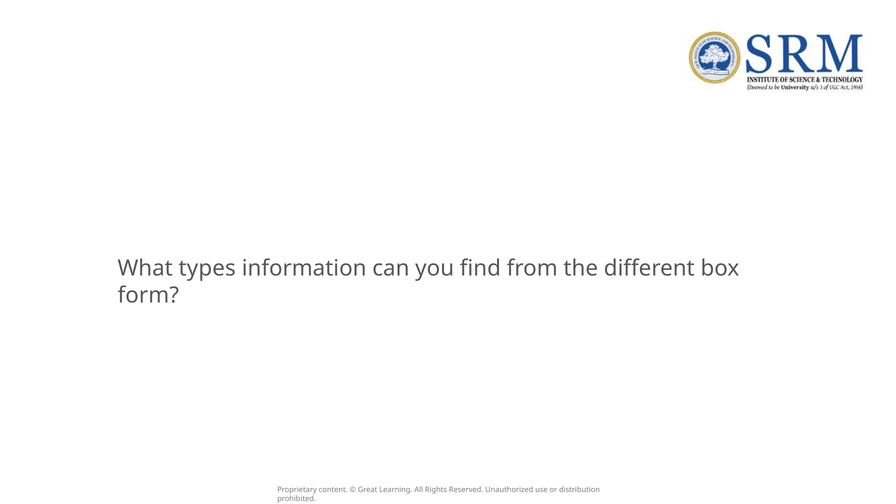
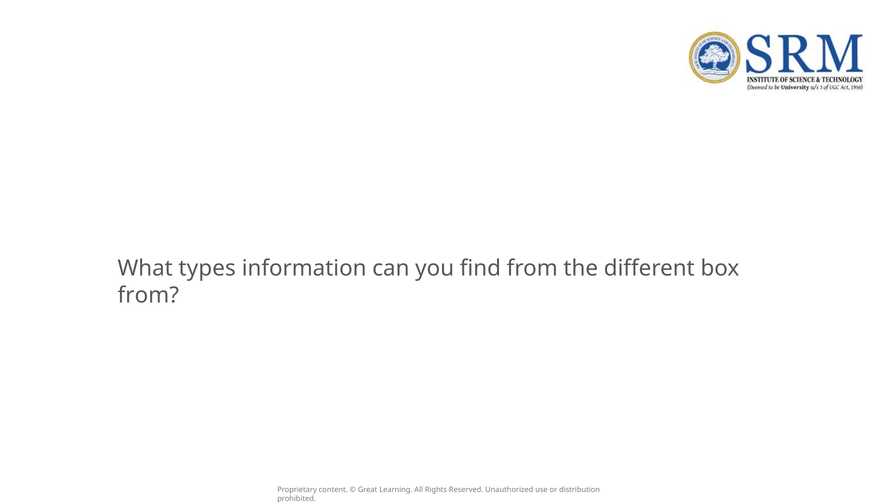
form: form -> from (148, 296)
